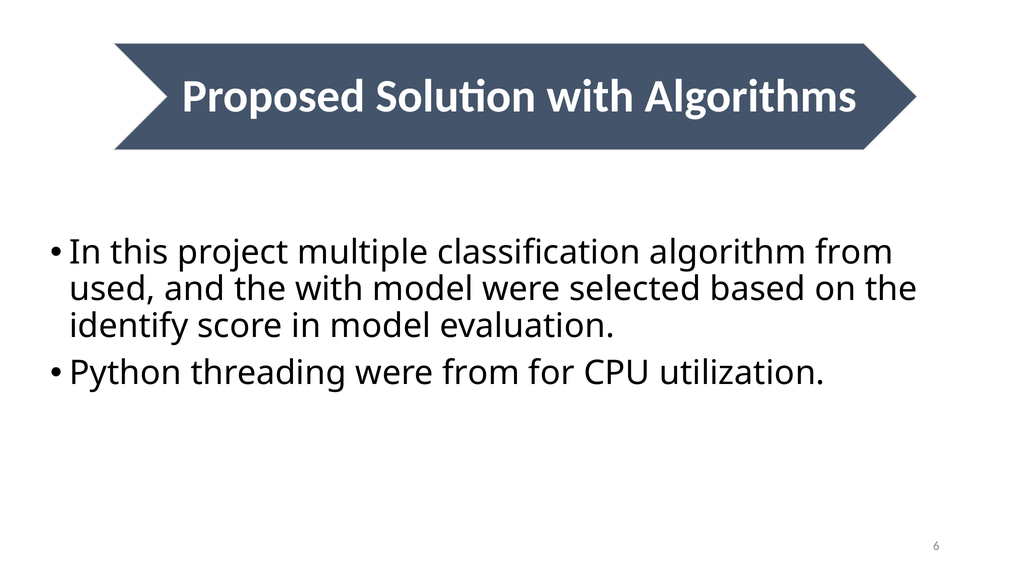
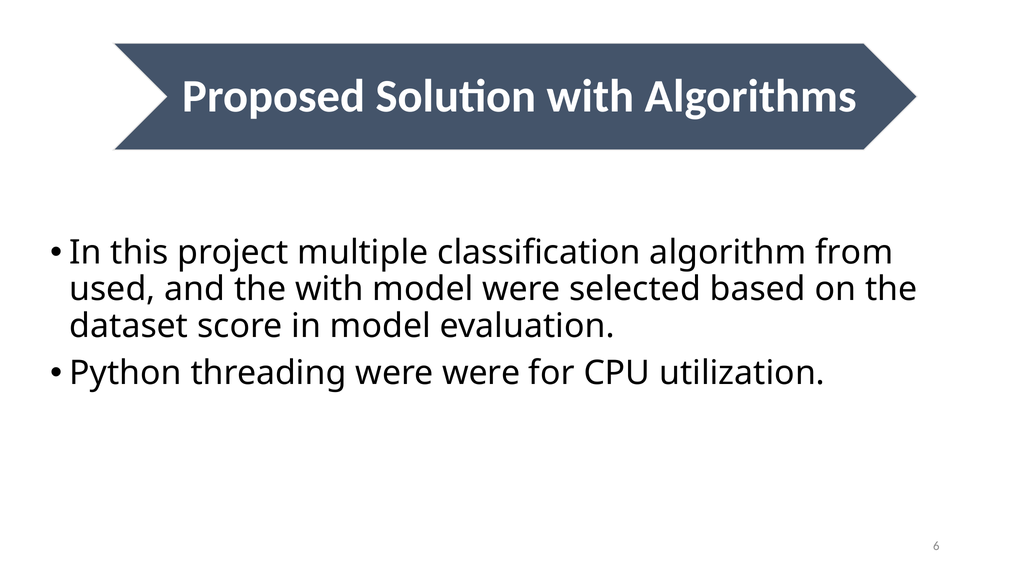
identify: identify -> dataset (129, 326)
were from: from -> were (481, 373)
